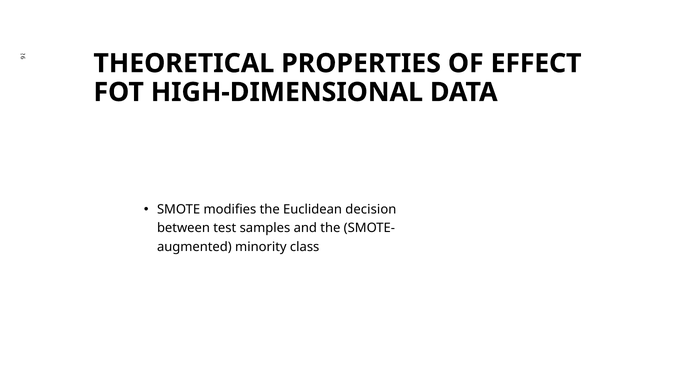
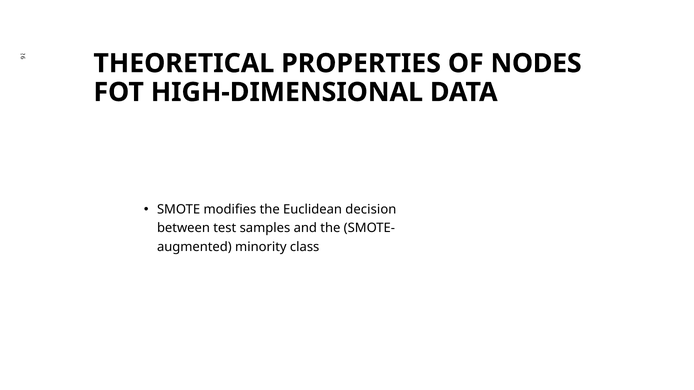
EFFECT: EFFECT -> NODES (536, 63)
